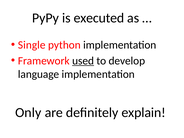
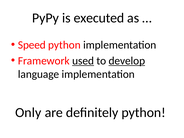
Single: Single -> Speed (32, 45)
develop underline: none -> present (127, 61)
definitely explain: explain -> python (144, 112)
